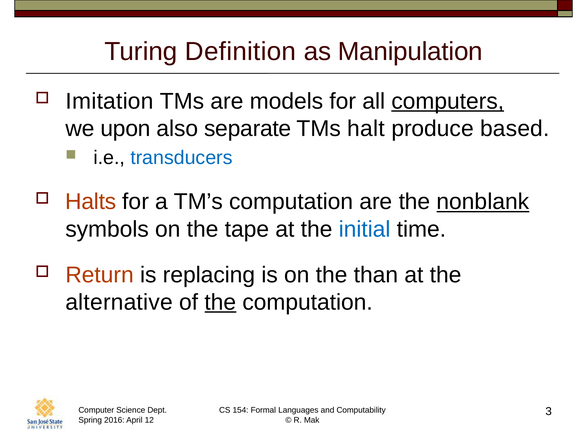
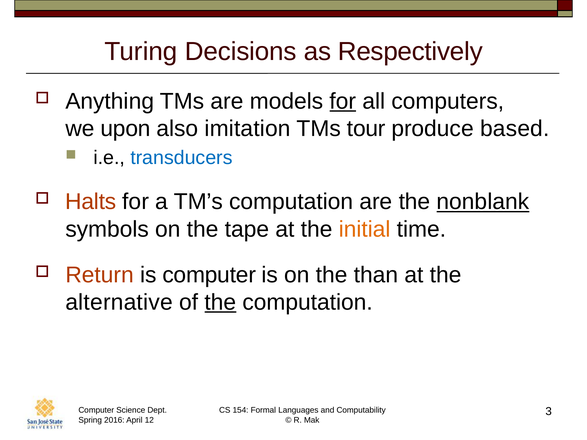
Definition: Definition -> Decisions (241, 52)
Manipulation: Manipulation -> Respectively (410, 52)
Imitation: Imitation -> Anything (110, 101)
for underline: none -> present (343, 101)
computers underline: present -> none (448, 101)
separate: separate -> imitation (248, 129)
halt: halt -> tour (366, 129)
initial colour: blue -> orange (365, 229)
is replacing: replacing -> computer (209, 275)
